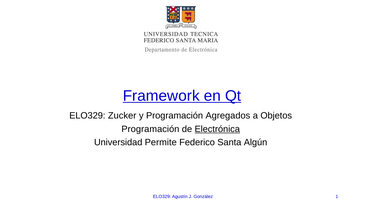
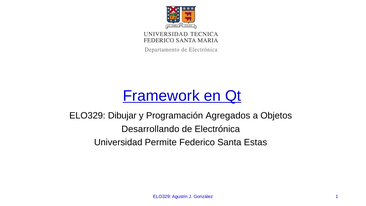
Zucker: Zucker -> Dibujar (122, 116)
Programación: Programación -> Desarrollando (150, 129)
Electrónica underline: present -> none (217, 129)
Algún: Algún -> Estas (256, 142)
